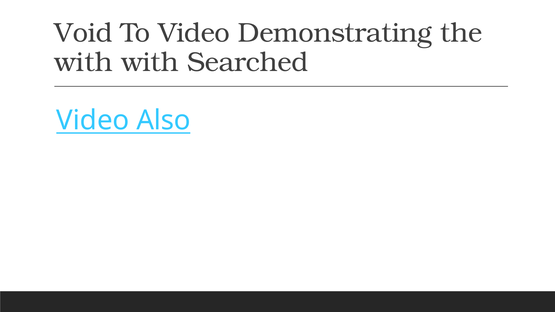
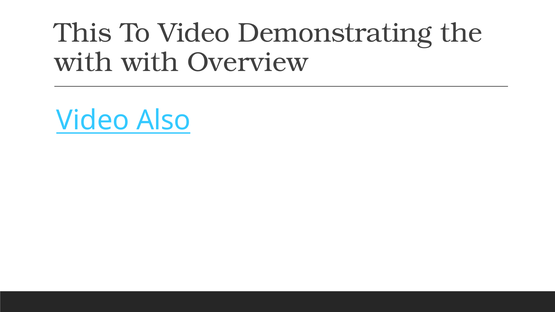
Void: Void -> This (83, 33)
Searched: Searched -> Overview (247, 62)
